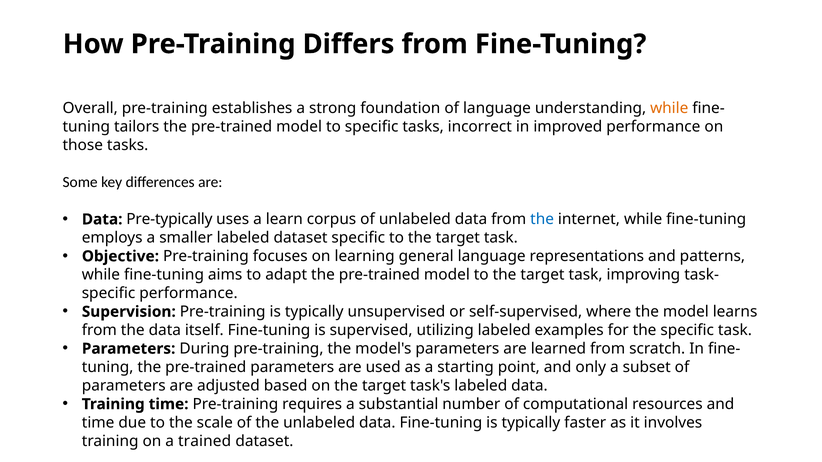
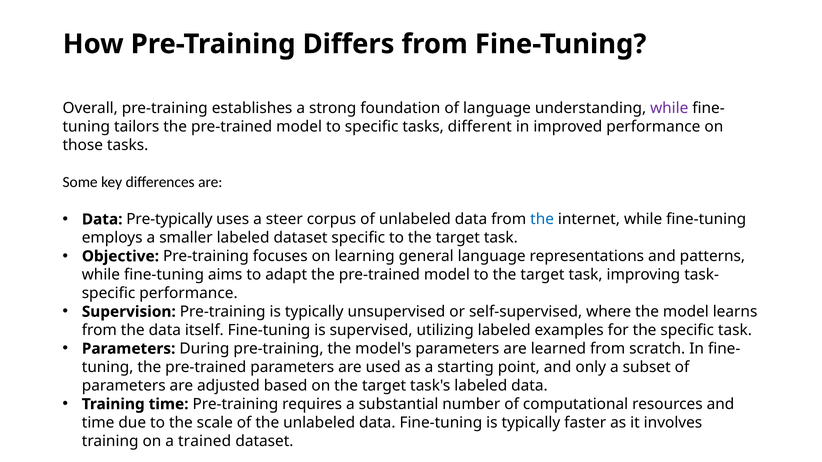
while colour: orange -> purple (669, 109)
incorrect: incorrect -> different (480, 127)
learn: learn -> steer (284, 219)
